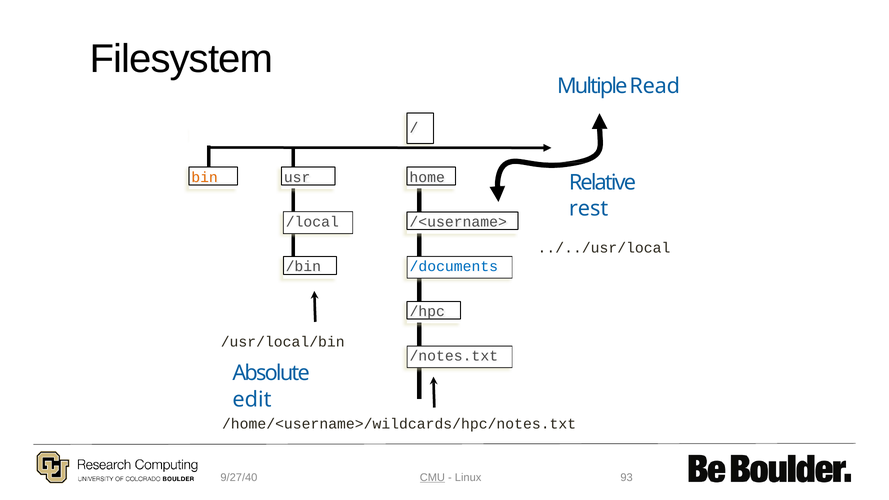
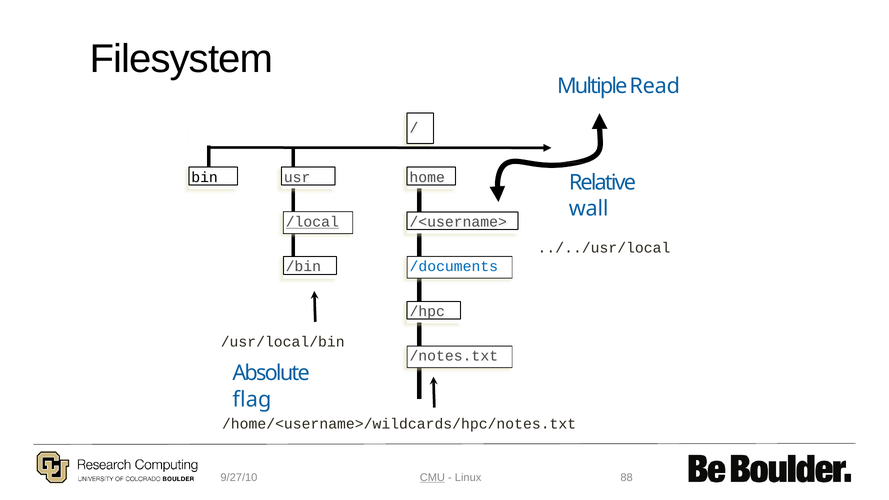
bin colour: orange -> black (205, 177)
rest: rest -> wall (589, 209)
/local underline: none -> present (312, 222)
edit: edit -> flag (252, 399)
9/27/40: 9/27/40 -> 9/27/10 (239, 478)
93: 93 -> 88 (627, 478)
